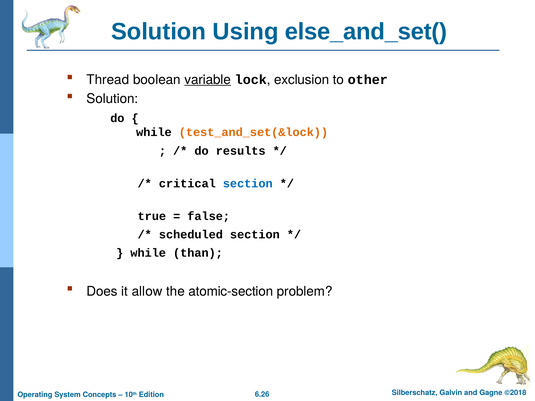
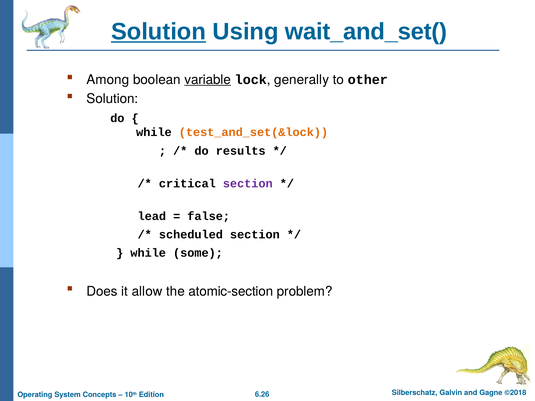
Solution underline: none -> present (159, 32)
else_and_set(: else_and_set( -> wait_and_set( (366, 32)
Thread: Thread -> Among (108, 80)
exclusion: exclusion -> generally (302, 80)
section colour: blue -> purple (248, 184)
true: true -> lead (152, 216)
than: than -> some (198, 253)
